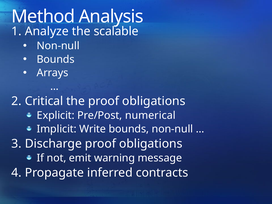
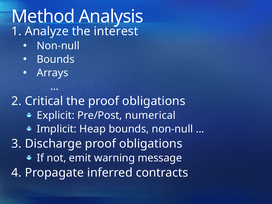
scalable: scalable -> interest (116, 31)
Write: Write -> Heap (93, 129)
